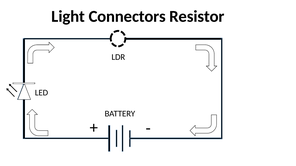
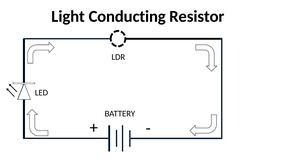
Connectors: Connectors -> Conducting (127, 16)
